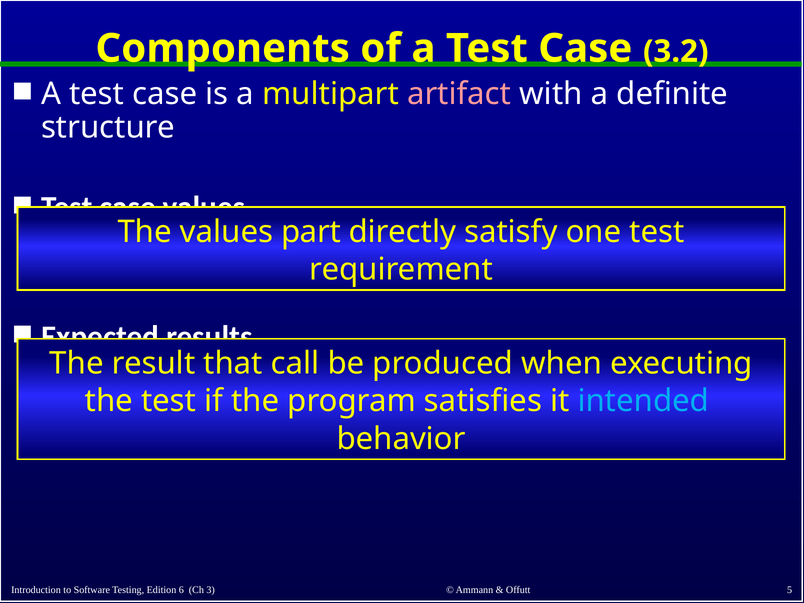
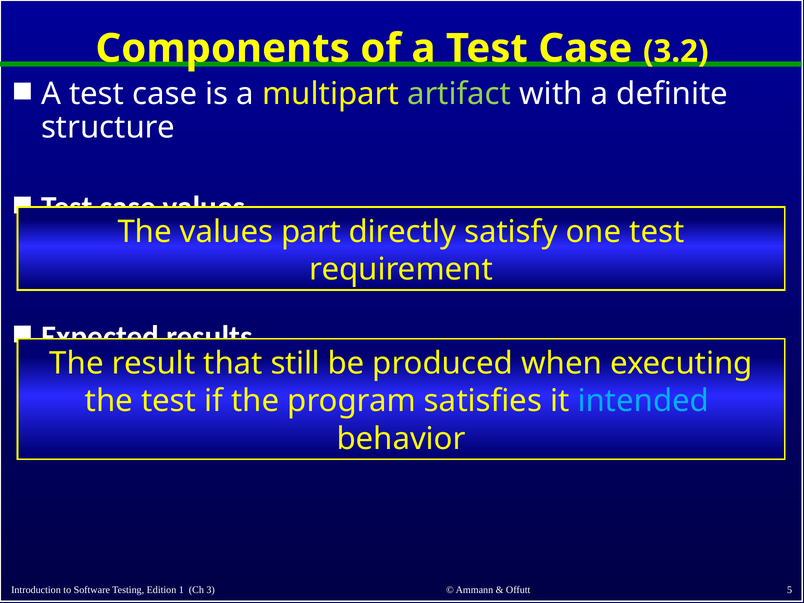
artifact colour: pink -> light green (459, 94)
call: call -> still (295, 364)
6: 6 -> 1 (181, 590)
